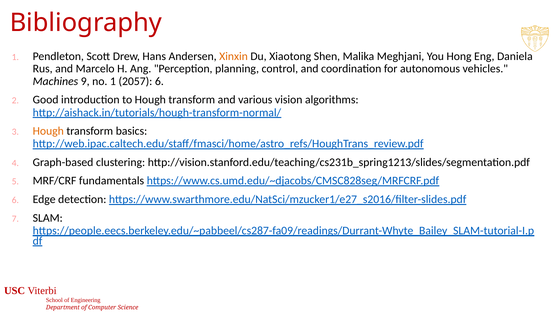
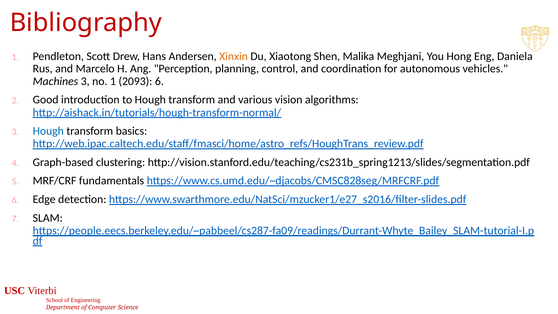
Machines 9: 9 -> 3 (85, 81)
2057: 2057 -> 2093 (135, 81)
Hough colour: orange -> blue (48, 131)
